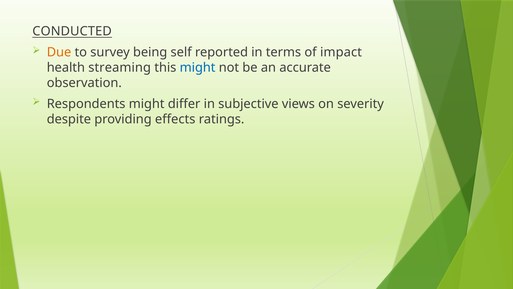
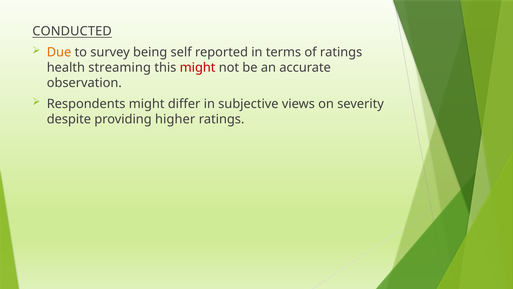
of impact: impact -> ratings (341, 52)
might colour: blue -> red (198, 67)
effects: effects -> higher (175, 119)
